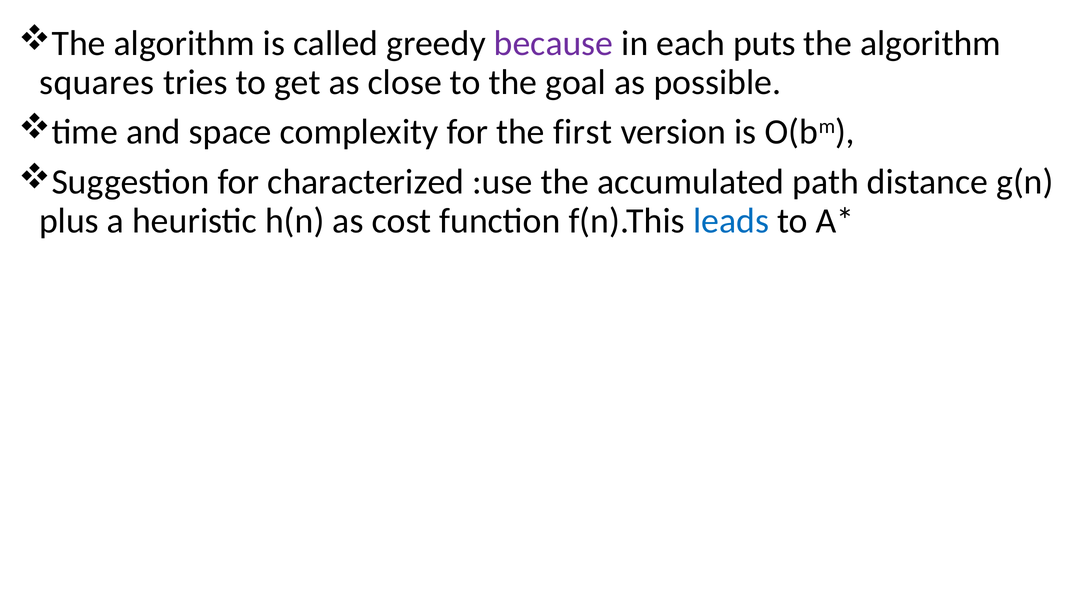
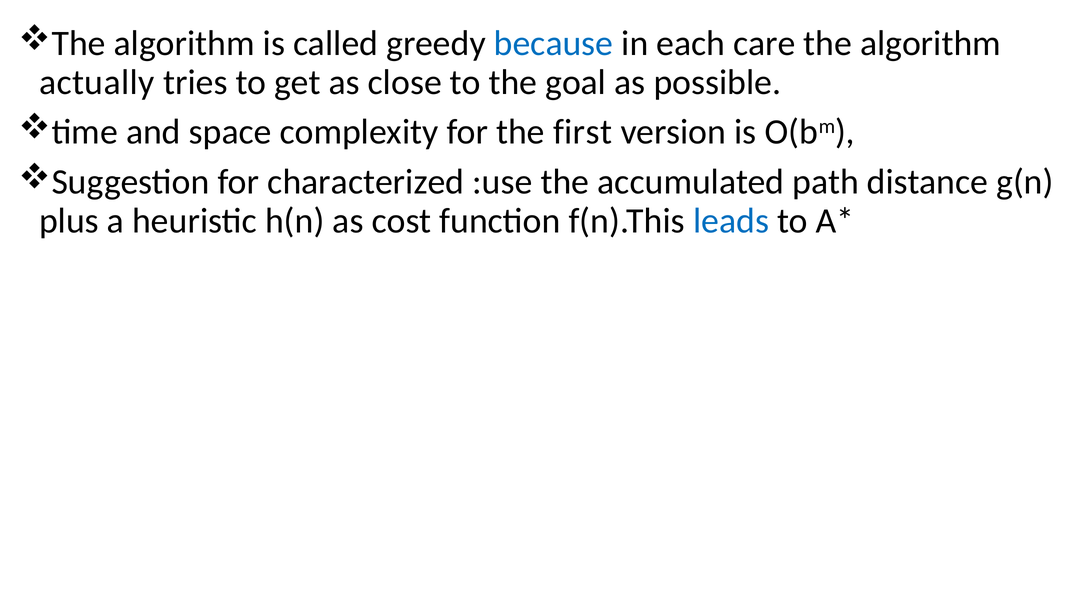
because colour: purple -> blue (554, 44)
puts: puts -> care (764, 44)
squares: squares -> actually (97, 82)
